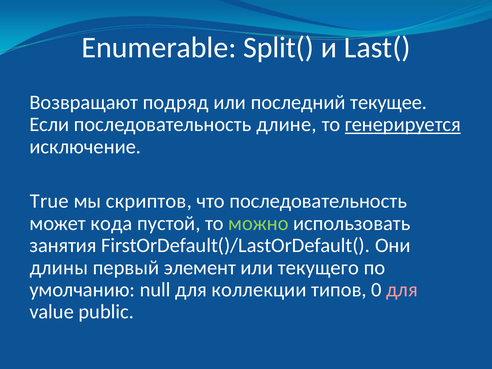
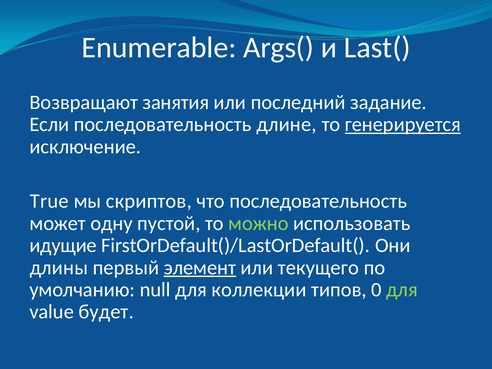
Split(: Split( -> Args( (279, 48)
подряд: подряд -> занятия (176, 102)
текущее: текущее -> задание (389, 102)
кода: кода -> одну (112, 223)
занятия: занятия -> идущие (63, 245)
элемент underline: none -> present (200, 268)
для colour: pink -> light green (402, 290)
public: public -> будет (106, 312)
